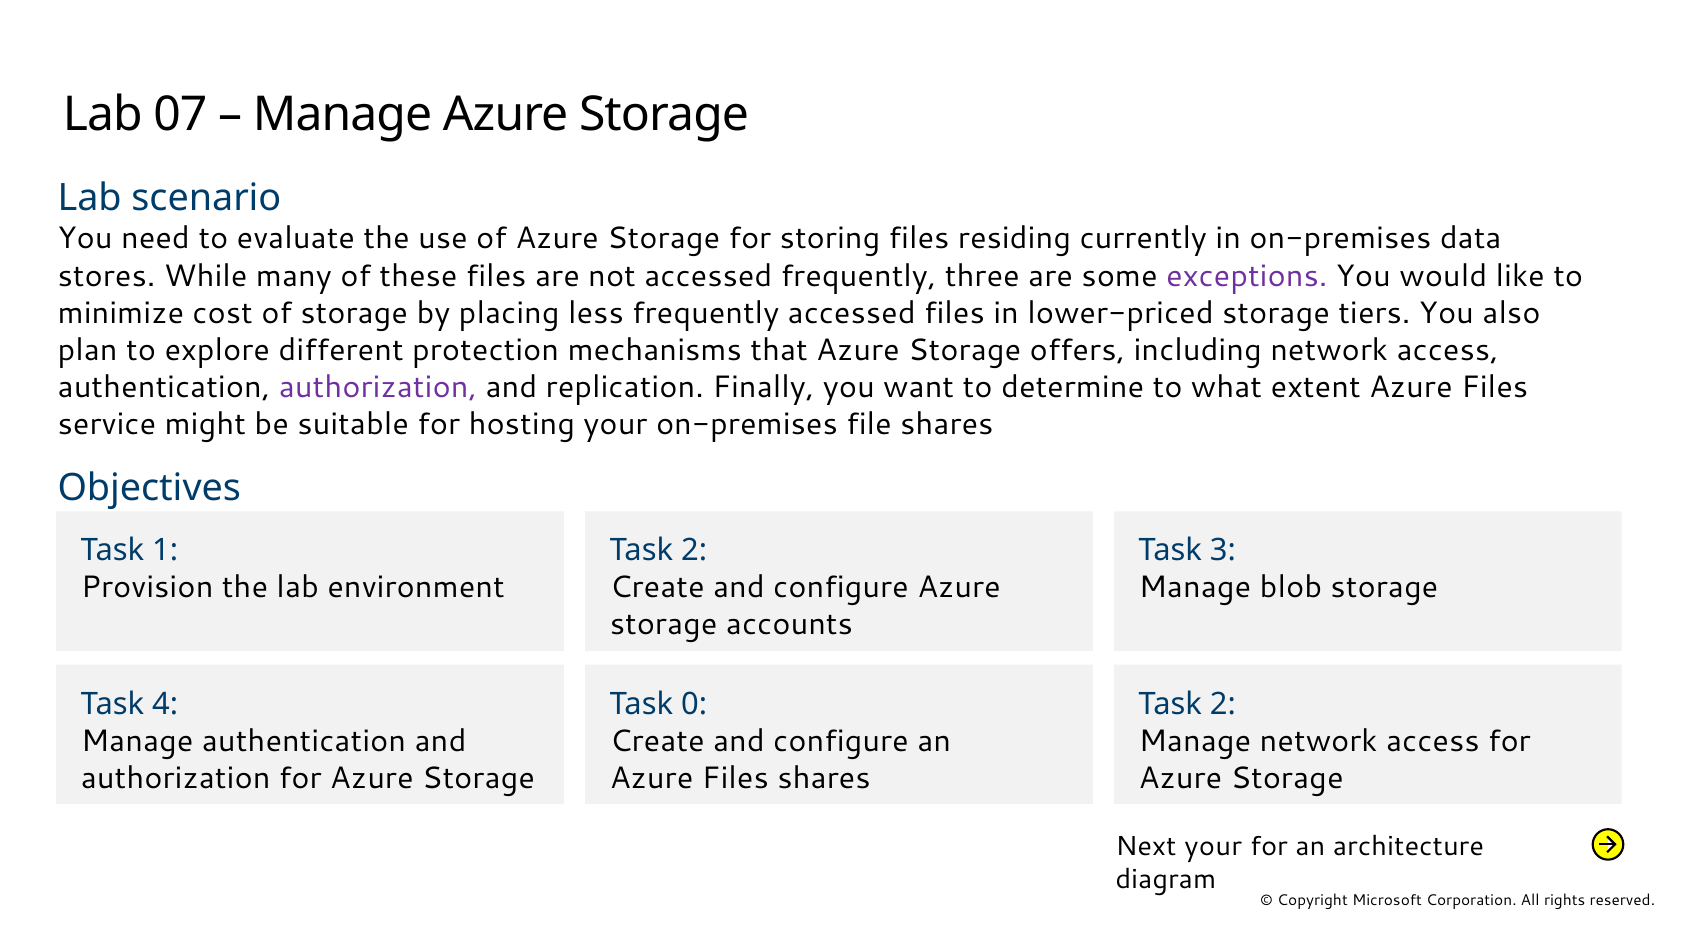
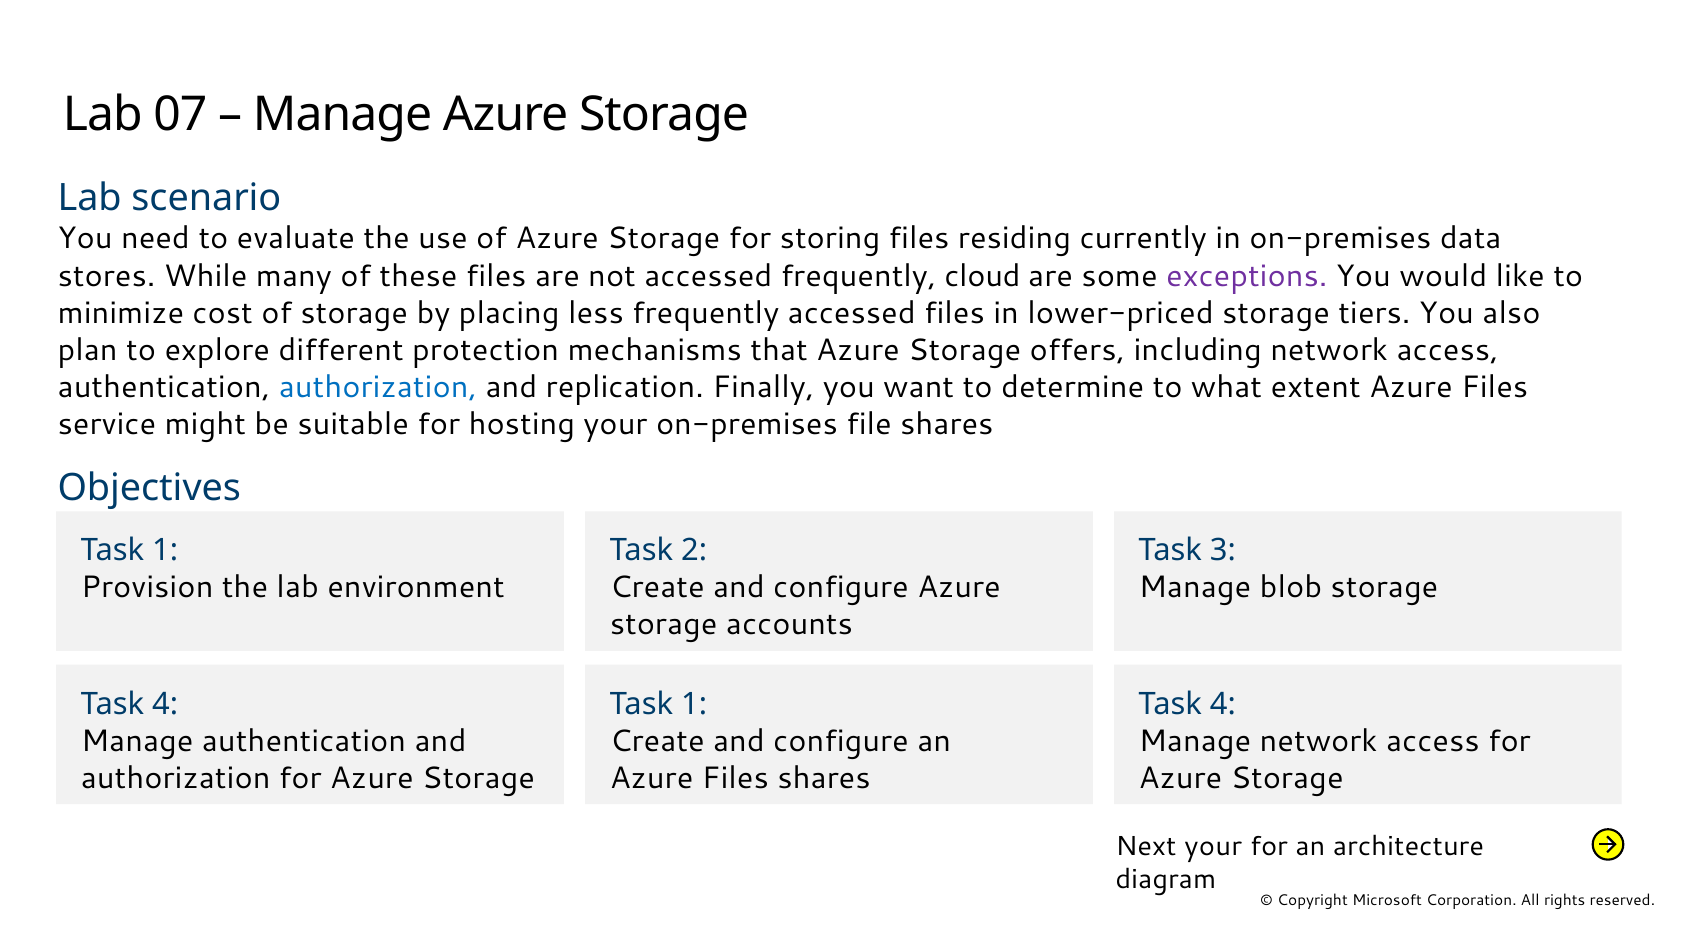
three: three -> cloud (983, 276)
authorization colour: purple -> blue (378, 387)
0: 0 -> 1 (694, 704)
2: 2 -> 4 (1223, 704)
